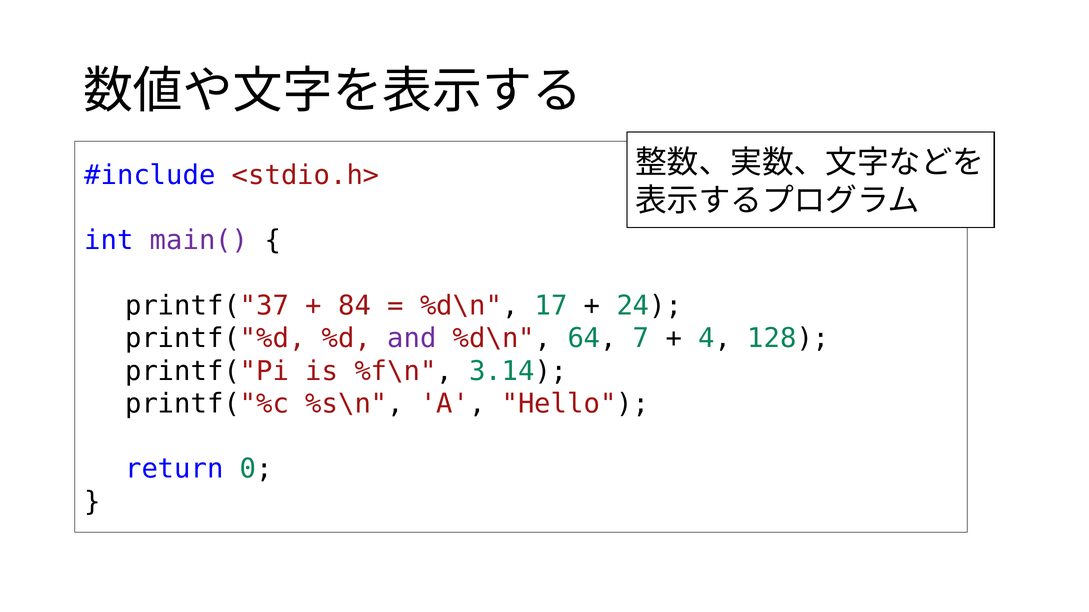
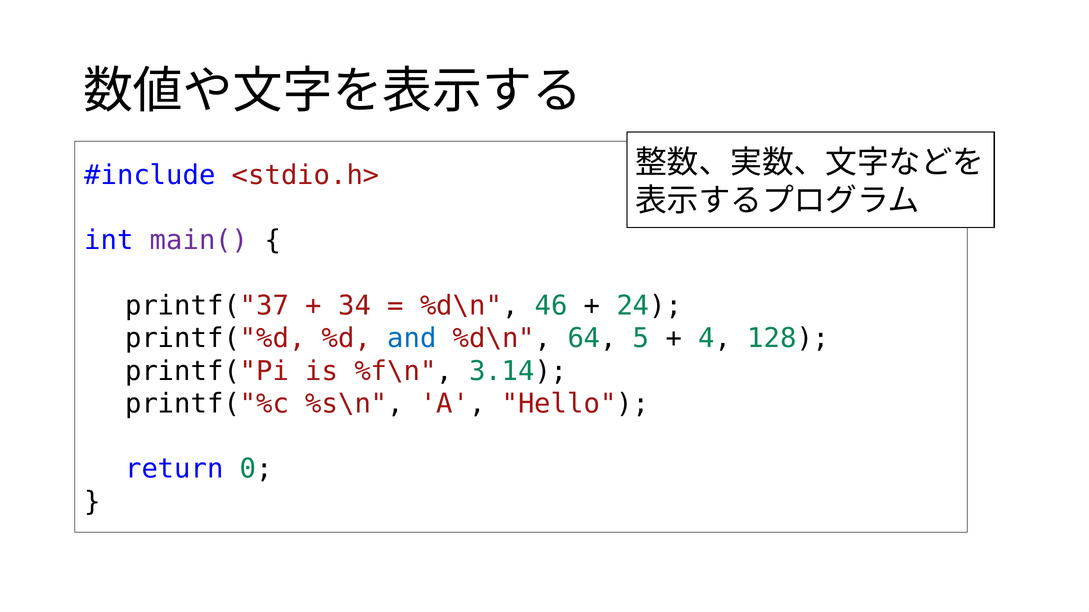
84: 84 -> 34 (355, 306)
17: 17 -> 46 (551, 306)
and colour: purple -> blue (412, 339)
7: 7 -> 5 (641, 339)
